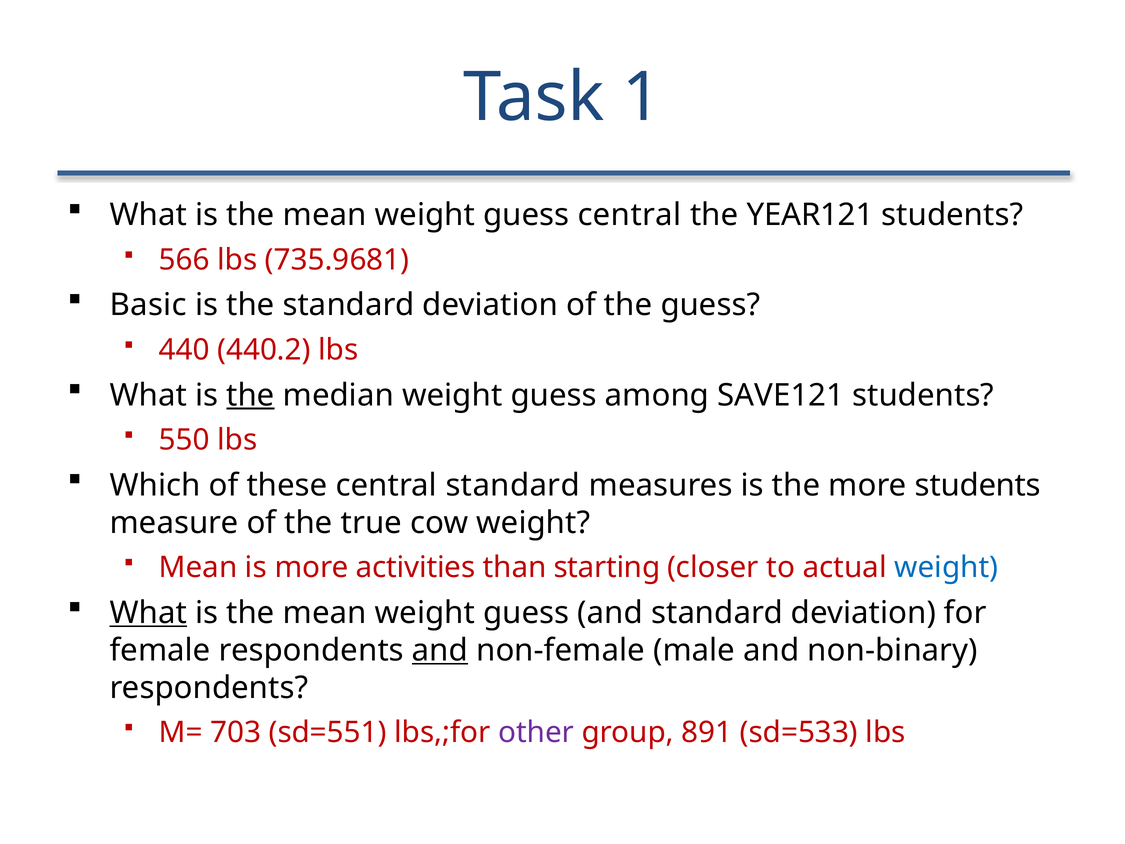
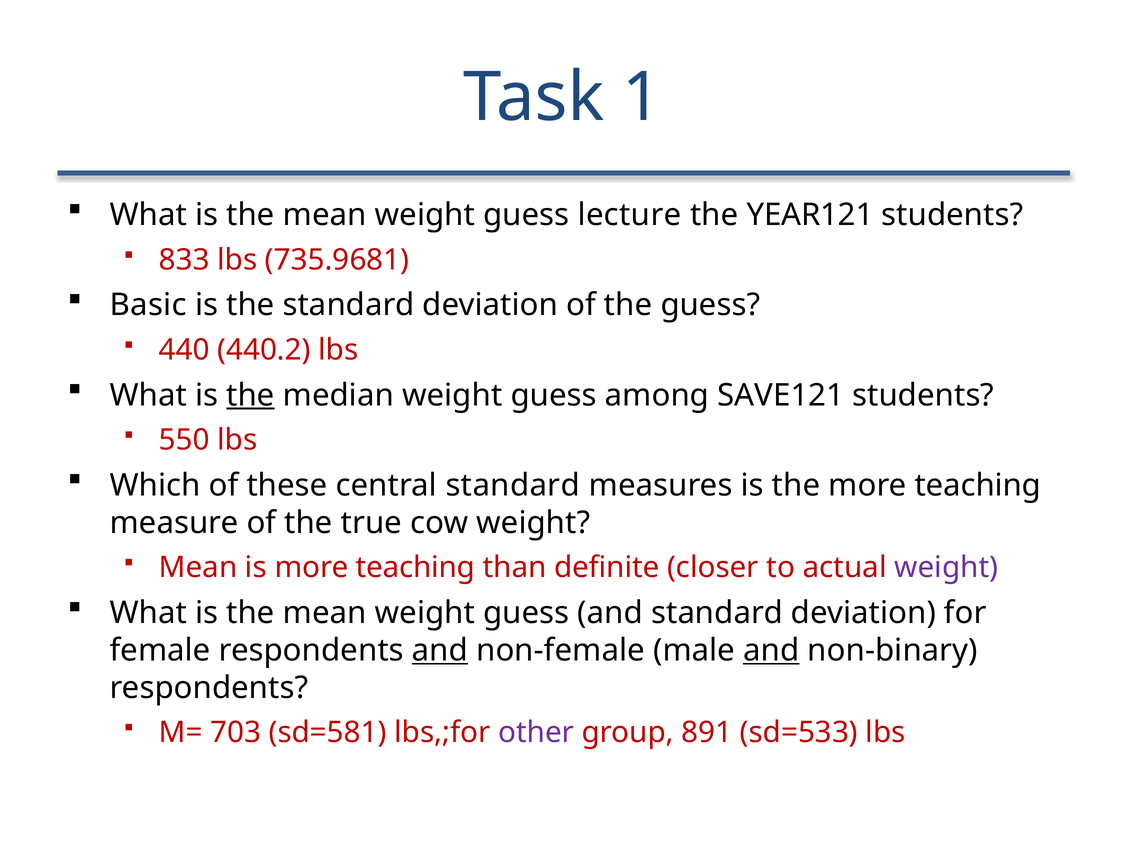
guess central: central -> lecture (630, 215)
566: 566 -> 833 (184, 260)
the more students: students -> teaching (978, 485)
is more activities: activities -> teaching (416, 567)
starting: starting -> definite (607, 567)
weight colour: blue -> purple (946, 567)
What underline: present -> none (148, 613)
and underline: none -> present (771, 650)
sd=551: sd=551 -> sd=581 (328, 732)
